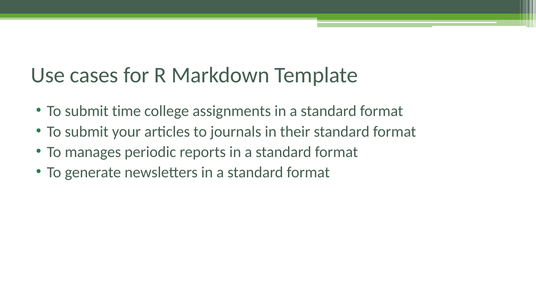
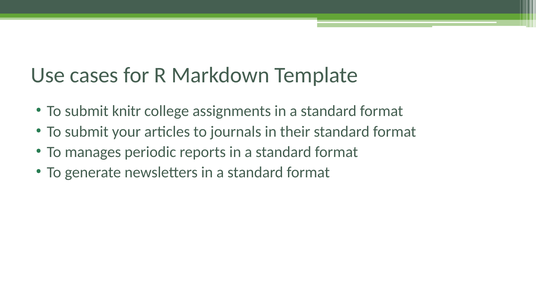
time: time -> knitr (126, 111)
